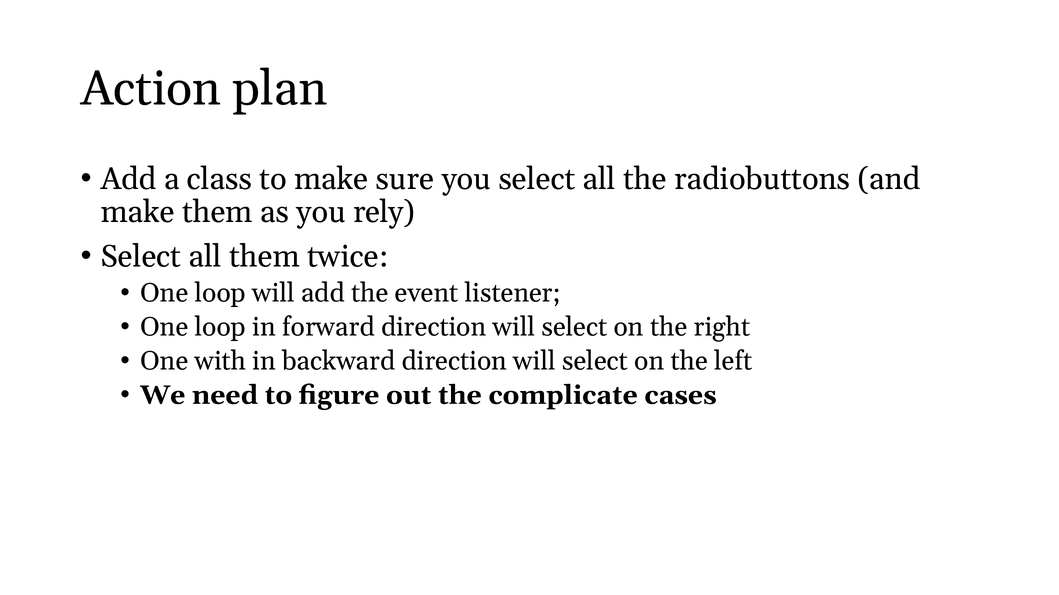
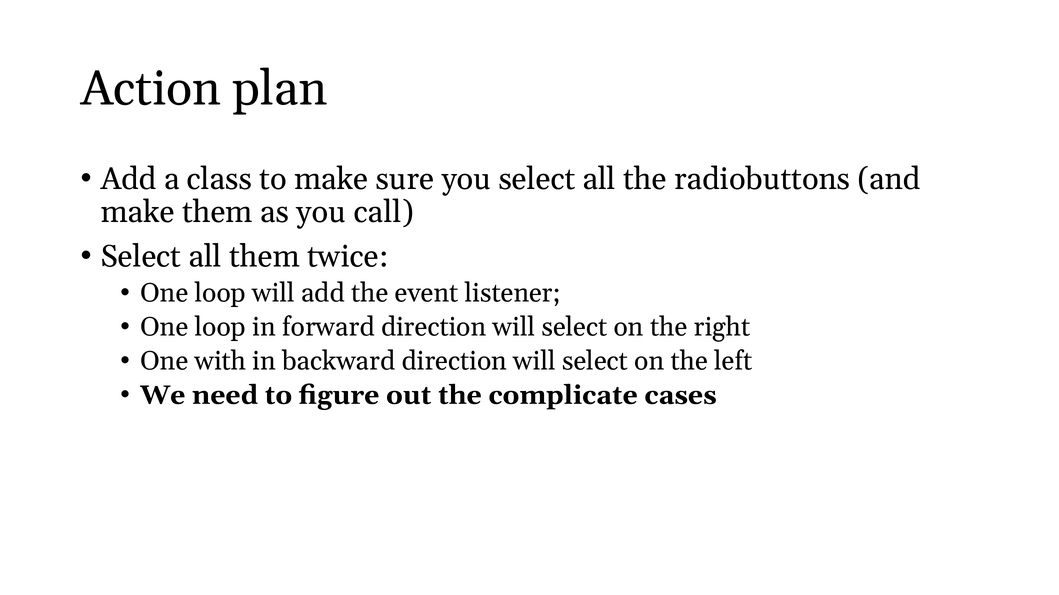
rely: rely -> call (384, 212)
